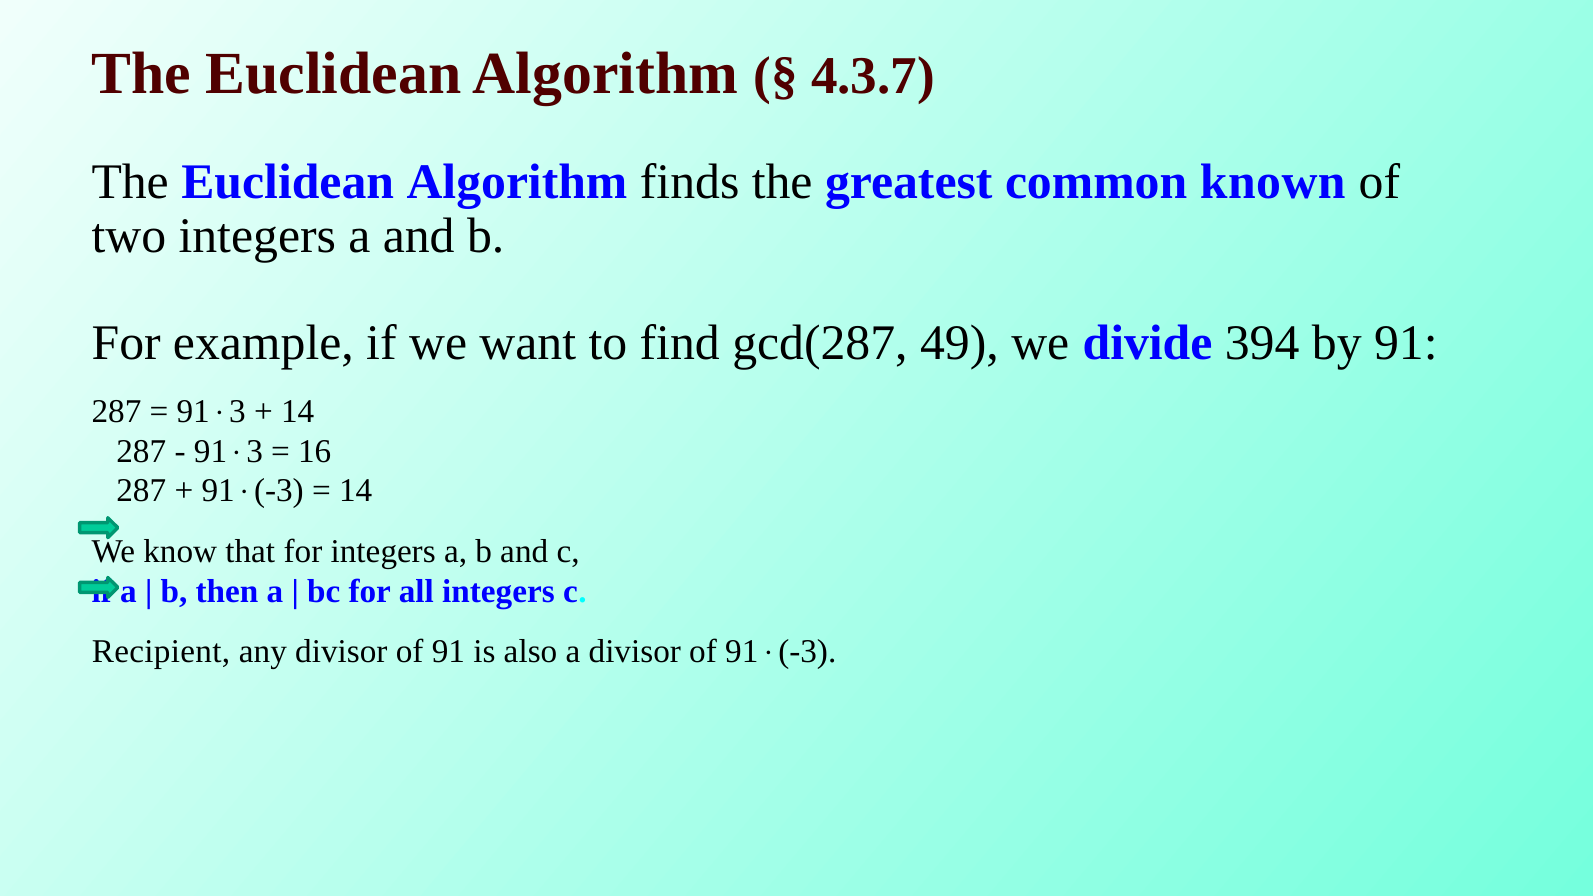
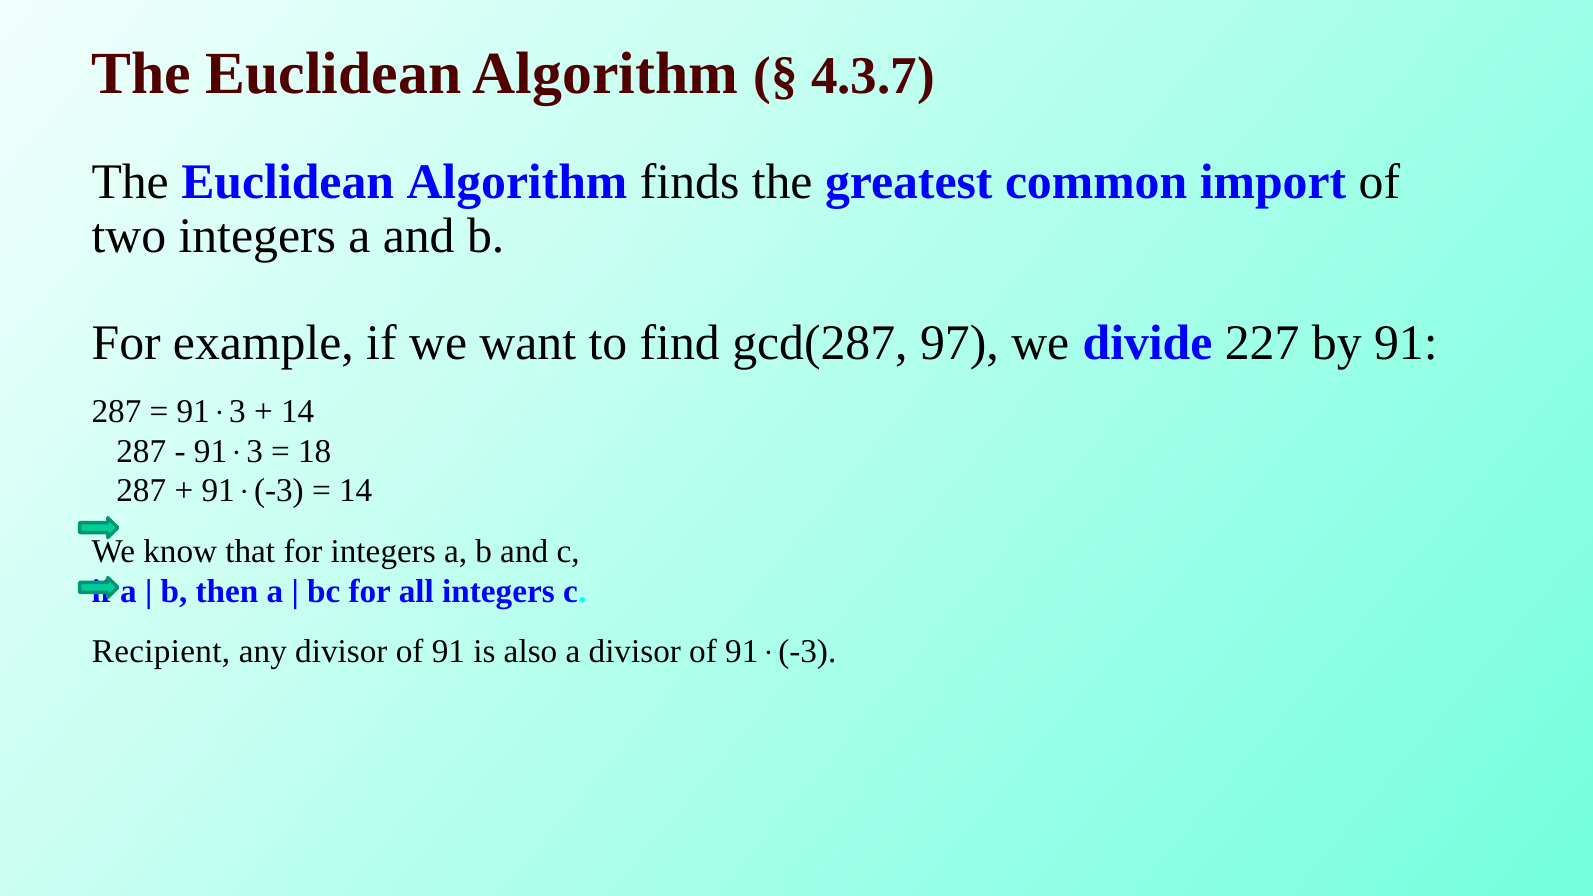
known: known -> import (1273, 182)
49: 49 -> 97 (959, 343)
394: 394 -> 227 (1262, 343)
16: 16 -> 18 (315, 451)
